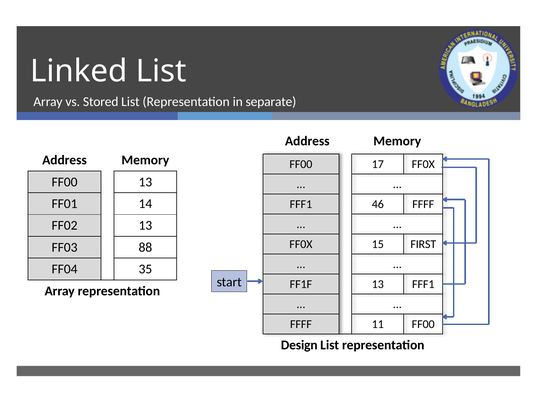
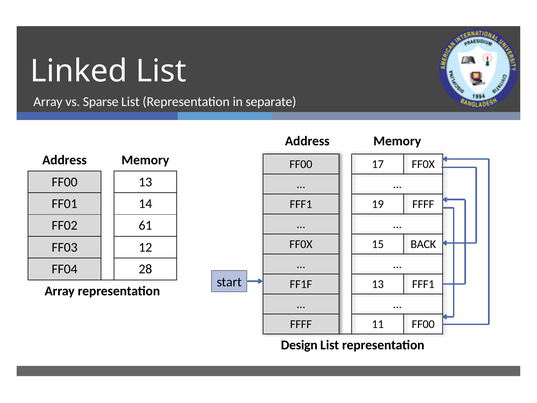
Stored: Stored -> Sparse (101, 102)
46: 46 -> 19 (378, 204)
FF02 13: 13 -> 61 (145, 225)
FIRST: FIRST -> BACK (423, 244)
88: 88 -> 12 (145, 247)
35: 35 -> 28 (145, 269)
